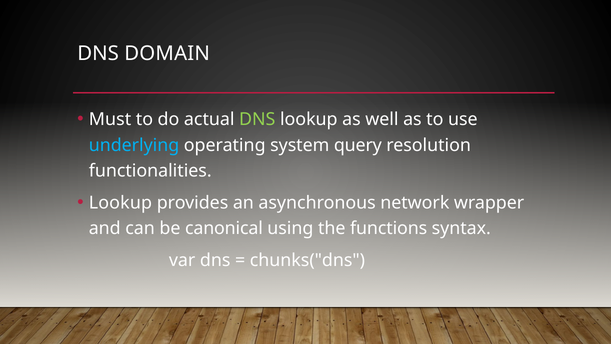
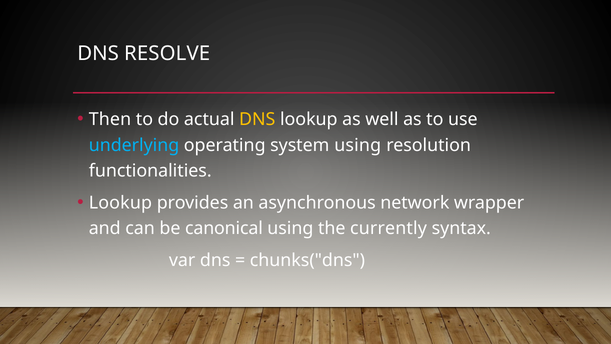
DOMAIN: DOMAIN -> RESOLVE (167, 53)
Must: Must -> Then (110, 119)
DNS colour: light green -> yellow (257, 119)
system query: query -> using (358, 145)
functions: functions -> currently (389, 228)
